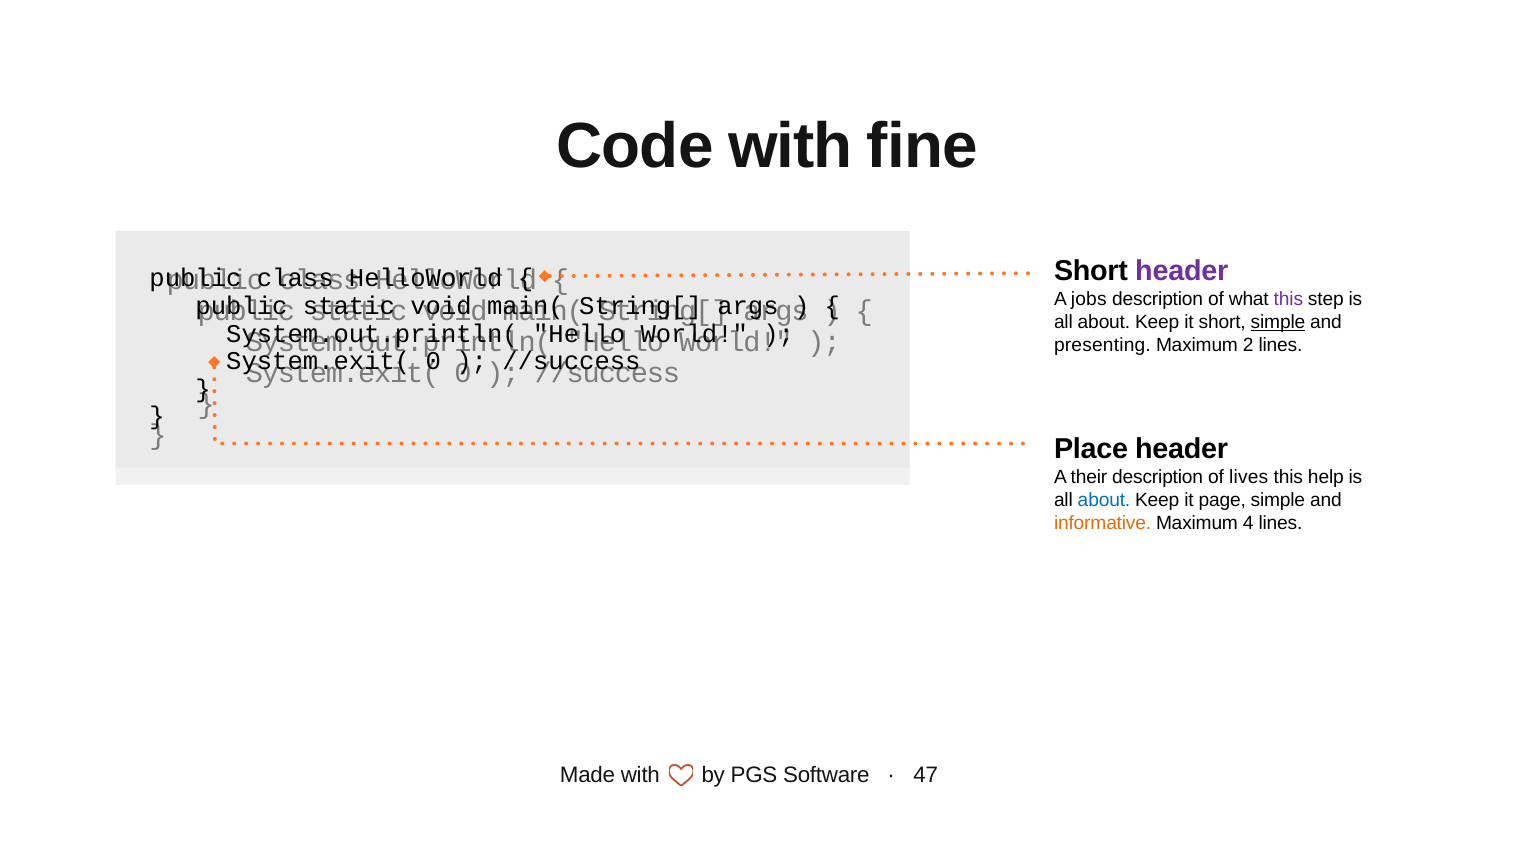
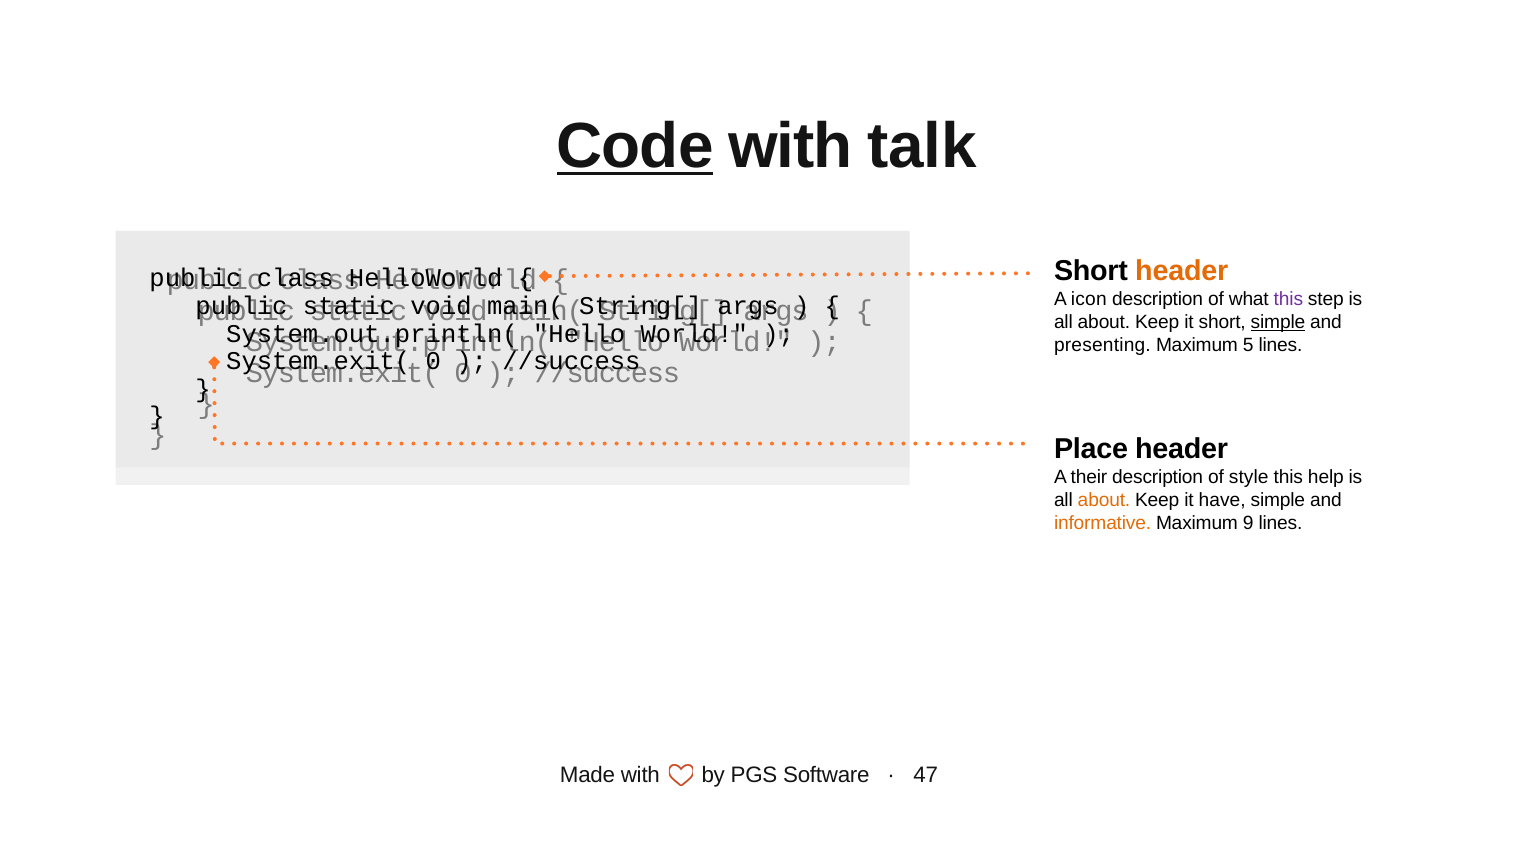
Code underline: none -> present (635, 146)
fine: fine -> talk (922, 146)
header colour: purple -> orange (1182, 272)
jobs: jobs -> icon (1089, 300)
2: 2 -> 5 (1248, 346)
lives: lives -> style (1249, 477)
about colour: blue -> orange (1104, 500)
page: page -> have (1222, 500)
4: 4 -> 9 (1248, 523)
